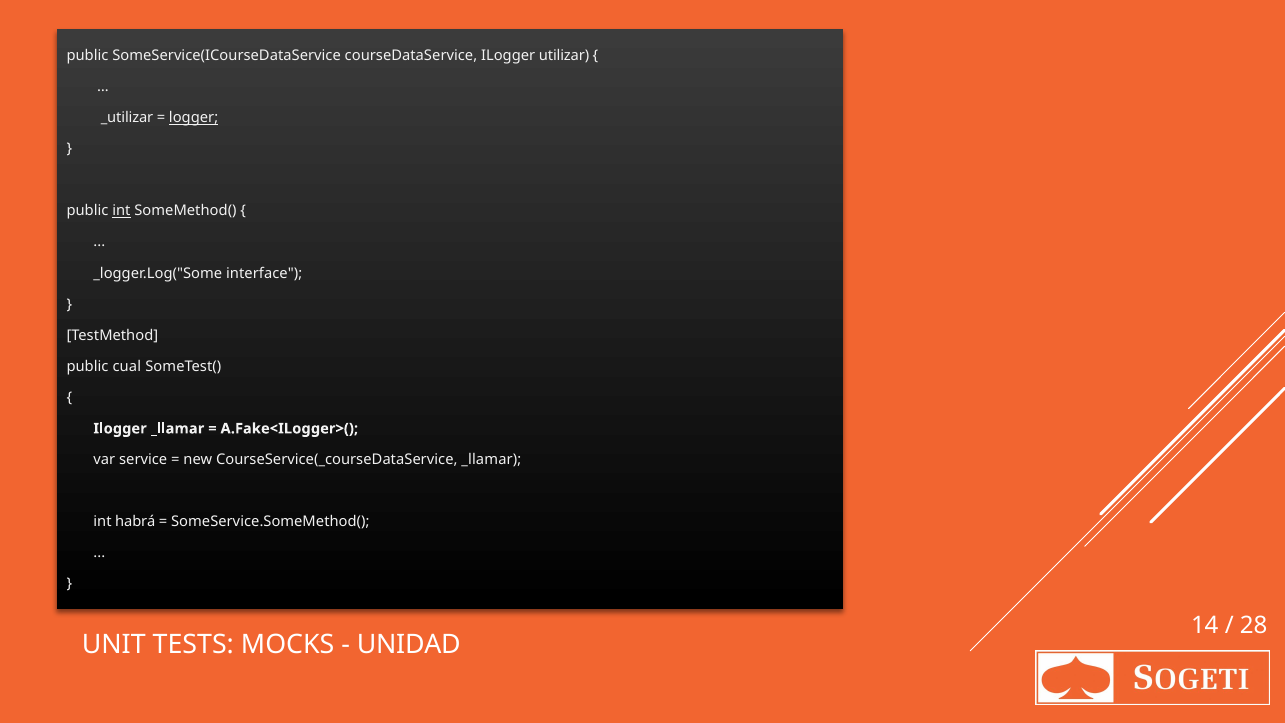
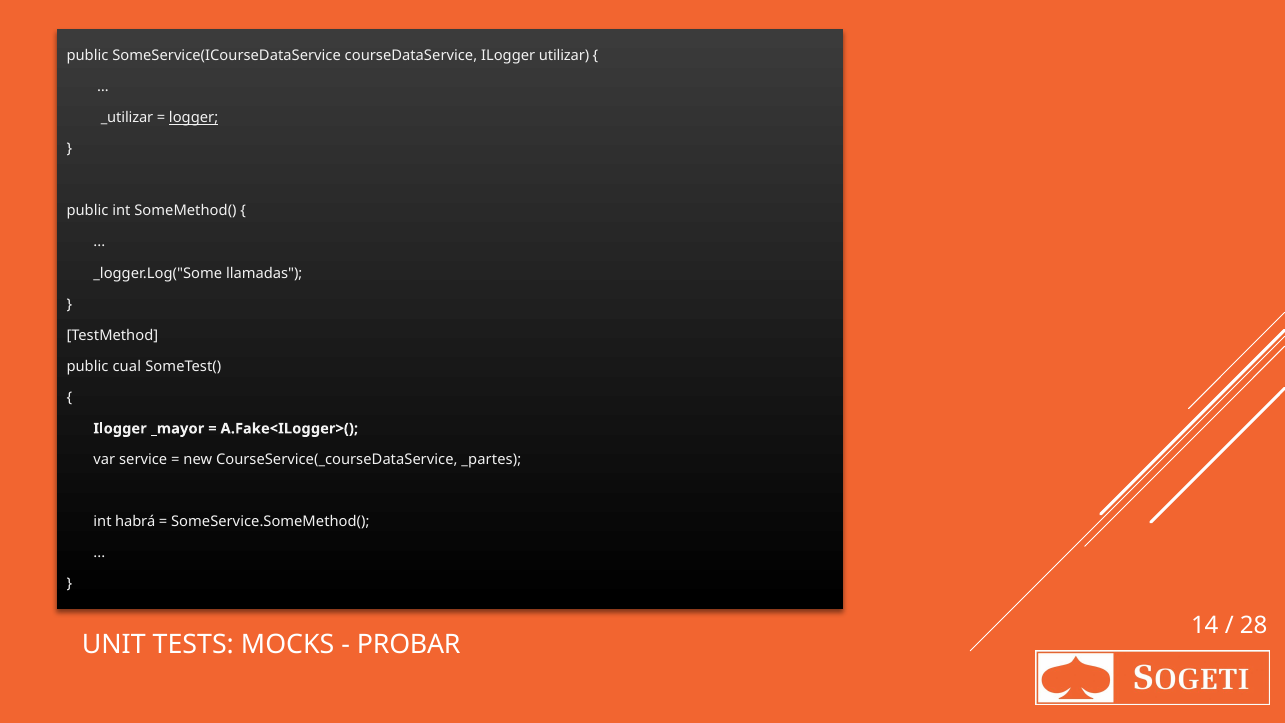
int underline: present -> none (121, 211)
interface: interface -> llamadas (264, 273)
Ilogger _llamar: _llamar -> _mayor (177, 428)
CourseService(_courseDataService _llamar: _llamar -> _partes (491, 460)
UNIDAD: UNIDAD -> PROBAR (409, 645)
